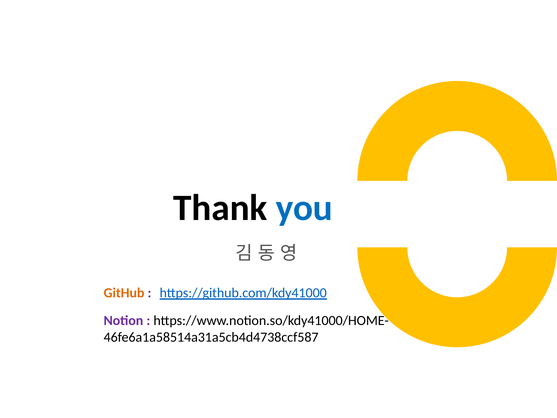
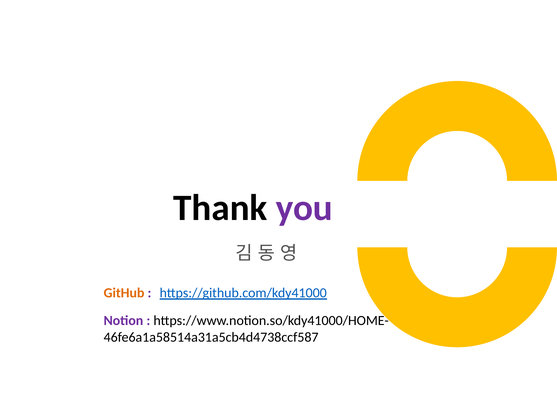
you colour: blue -> purple (304, 208)
